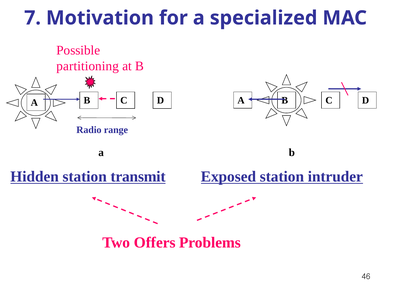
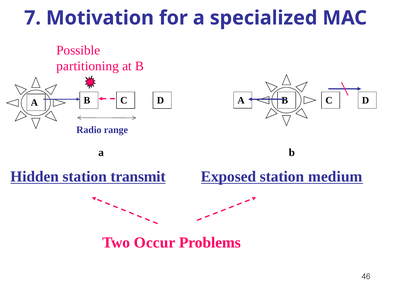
intruder: intruder -> medium (335, 176)
Offers: Offers -> Occur (155, 242)
